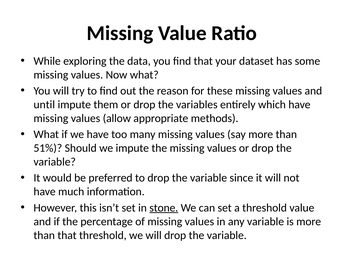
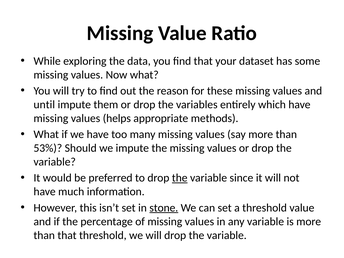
allow: allow -> helps (117, 118)
51%: 51% -> 53% (48, 148)
the underline: none -> present (180, 178)
